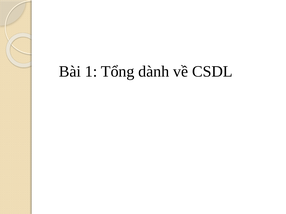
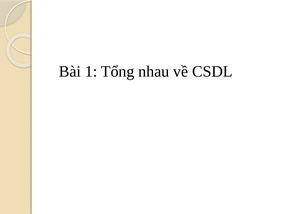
dành: dành -> nhau (154, 72)
